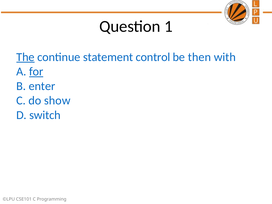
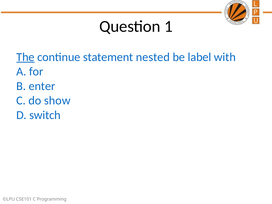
control: control -> nested (153, 57)
then: then -> label (199, 57)
for underline: present -> none (36, 72)
